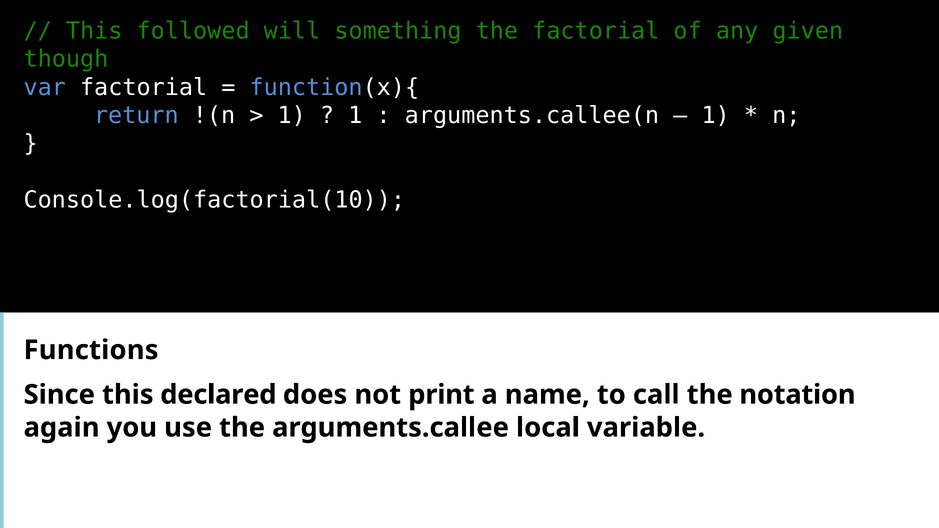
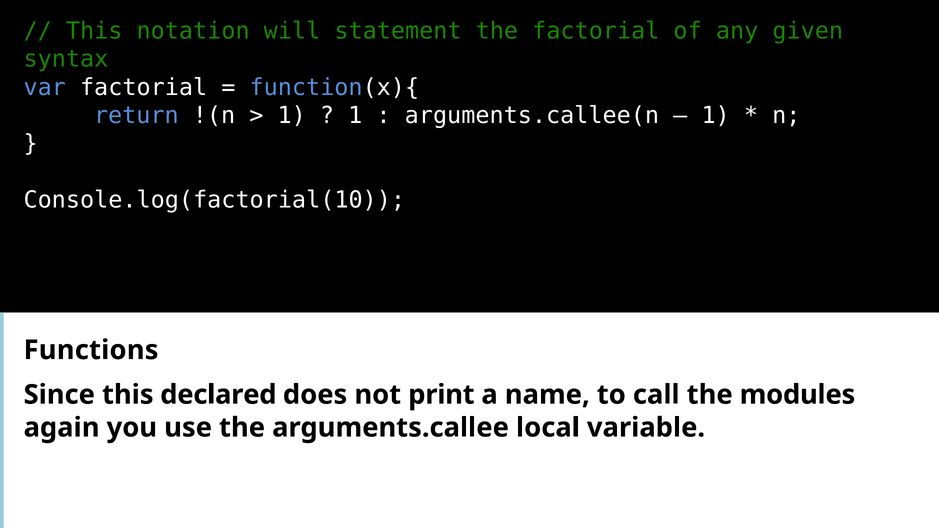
followed: followed -> notation (193, 31)
something: something -> statement (398, 31)
though: though -> syntax (66, 59)
notation: notation -> modules (797, 395)
